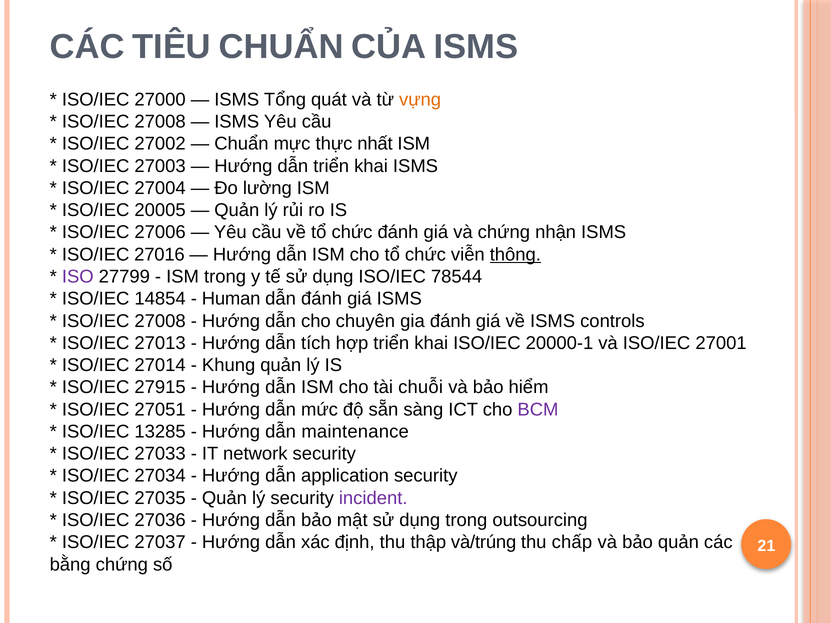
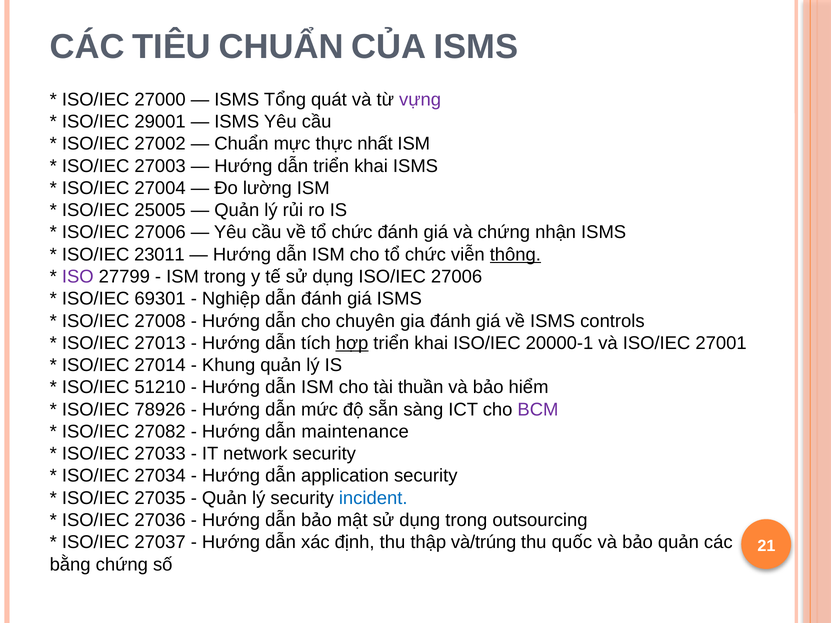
vựng colour: orange -> purple (420, 100)
27008: 27008 -> 29001 (160, 122)
20005: 20005 -> 25005 (160, 210)
27016: 27016 -> 23011 (159, 255)
dụng ISO/IEC 78544: 78544 -> 27006 (457, 277)
14854: 14854 -> 69301 (160, 299)
Human: Human -> Nghiệp (231, 299)
hợp underline: none -> present (352, 343)
27915: 27915 -> 51210 (160, 387)
chuỗi: chuỗi -> thuần (421, 387)
27051: 27051 -> 78926 (160, 410)
13285: 13285 -> 27082 (160, 432)
incident colour: purple -> blue (373, 498)
chấp: chấp -> quốc (572, 543)
